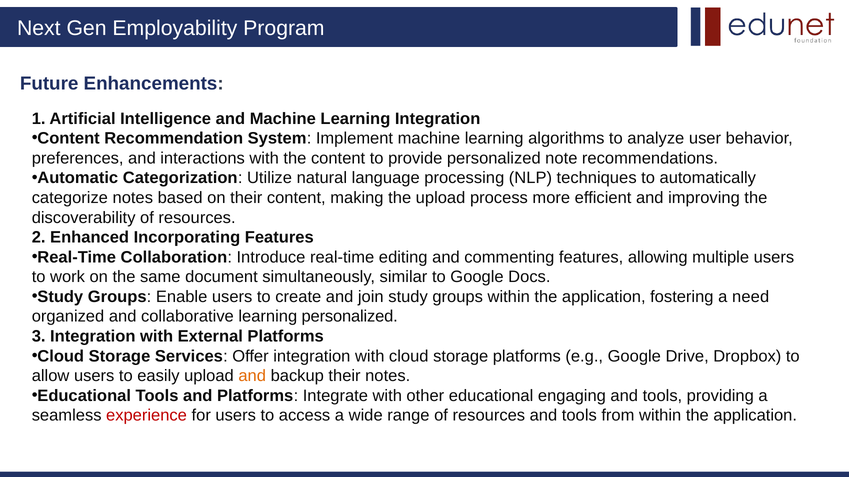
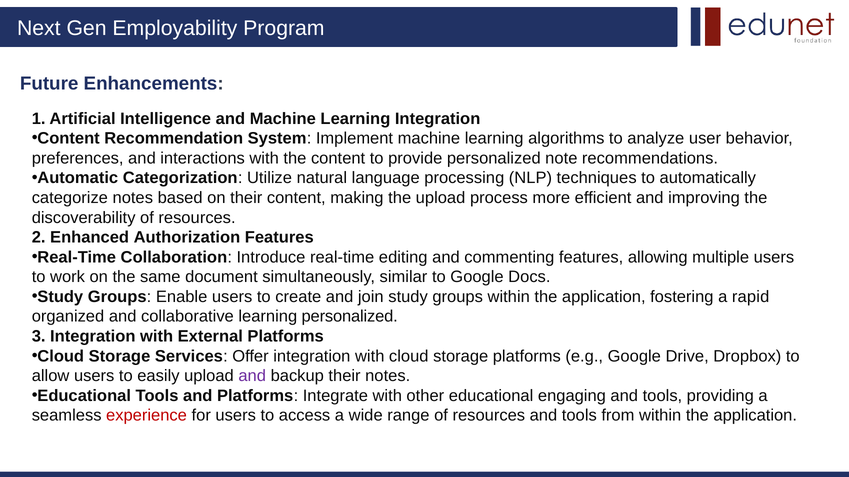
Incorporating: Incorporating -> Authorization (187, 238)
need: need -> rapid (751, 297)
and colour: orange -> purple (252, 376)
